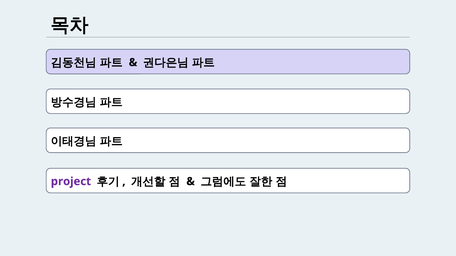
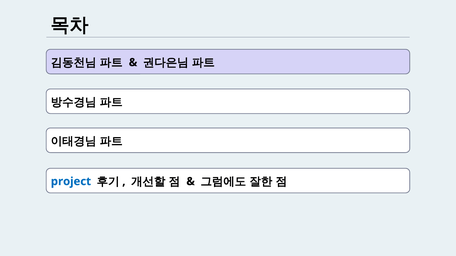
project colour: purple -> blue (71, 182)
